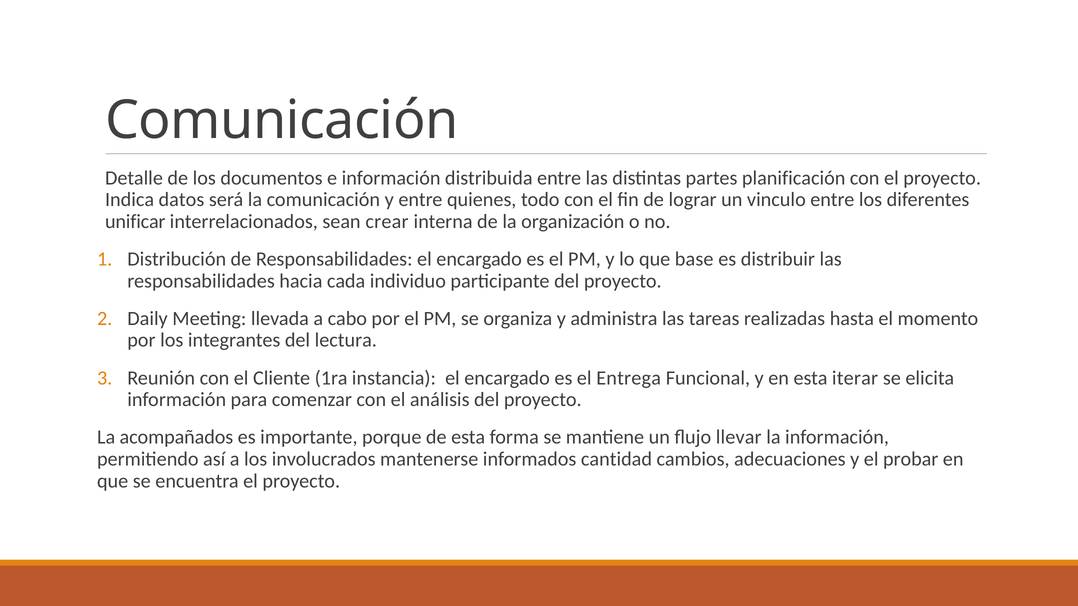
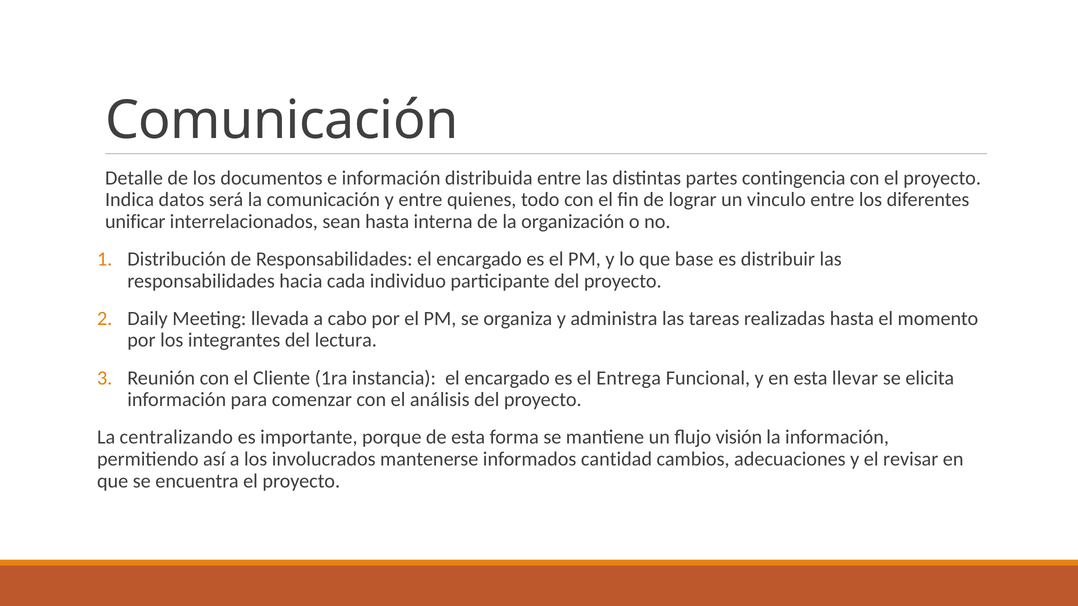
planificación: planificación -> contingencia (794, 178)
sean crear: crear -> hasta (387, 222)
iterar: iterar -> llevar (855, 378)
acompañados: acompañados -> centralizando (176, 437)
llevar: llevar -> visión (739, 437)
probar: probar -> revisar (911, 459)
